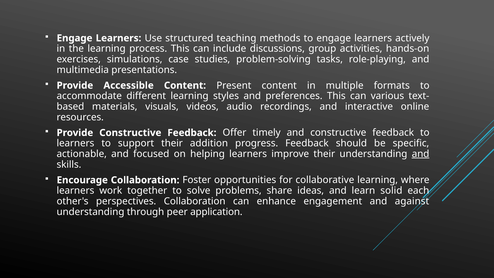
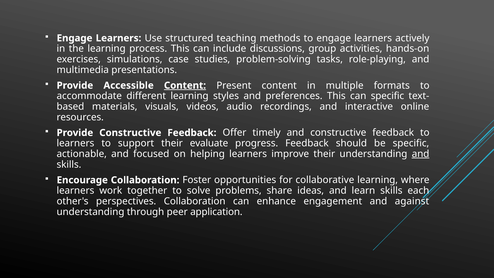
Content underline: none -> present (185, 85)
can various: various -> specific (387, 96)
addition: addition -> evaluate (209, 143)
learn solid: solid -> skills (391, 191)
